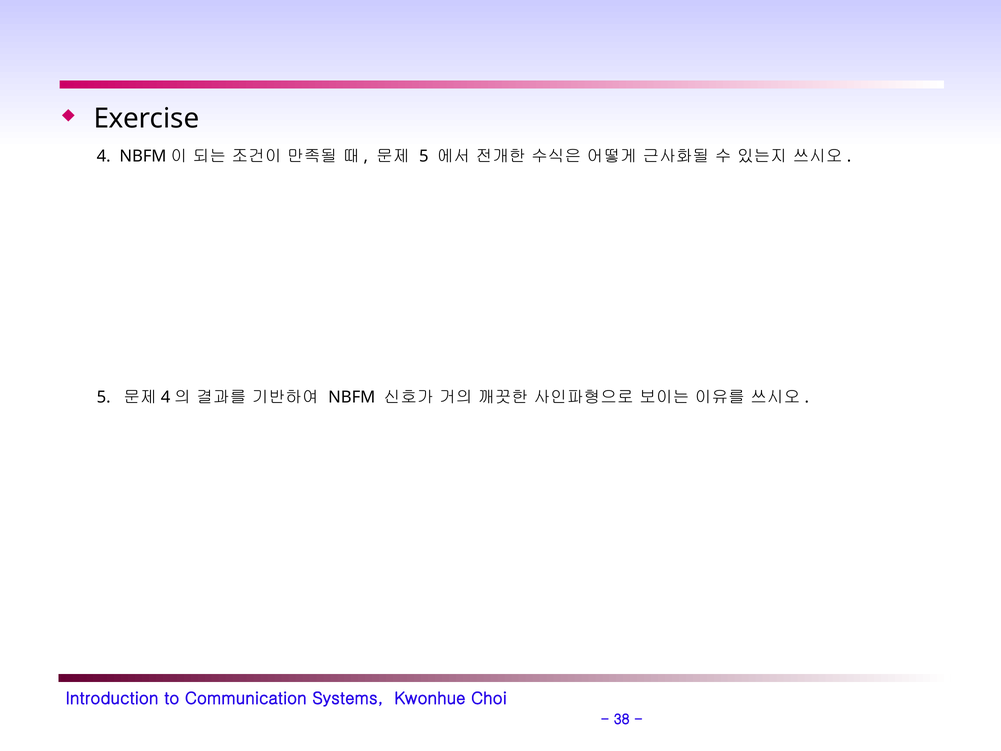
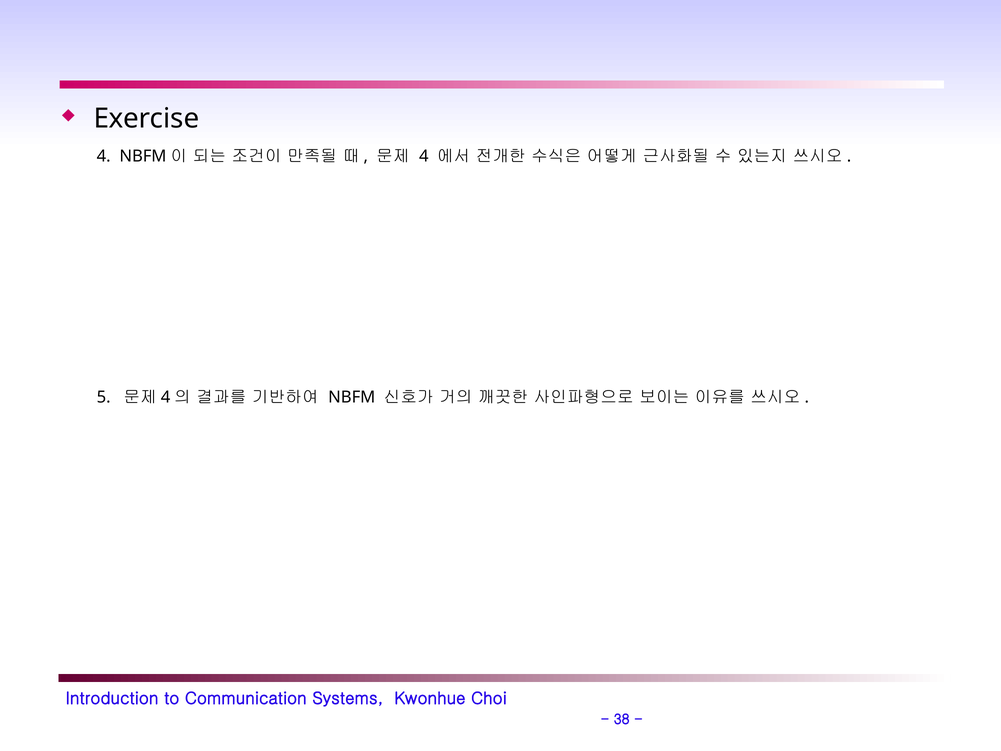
5: 5 -> 4 (424, 156)
